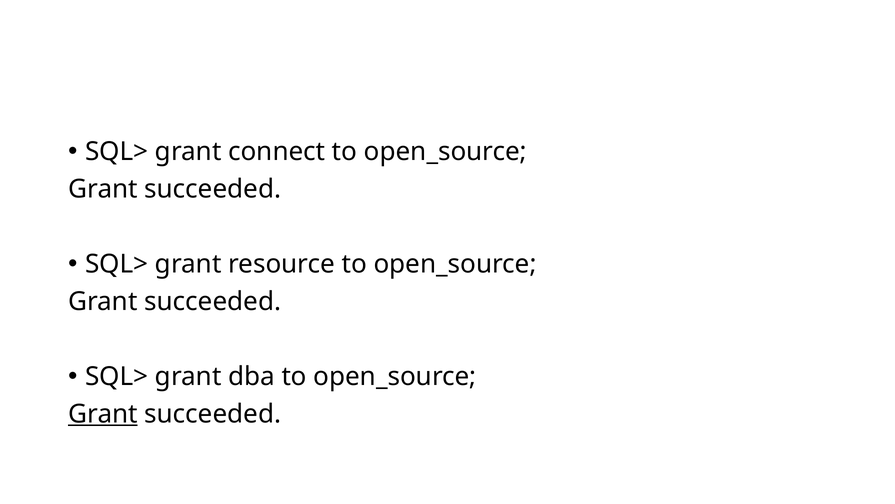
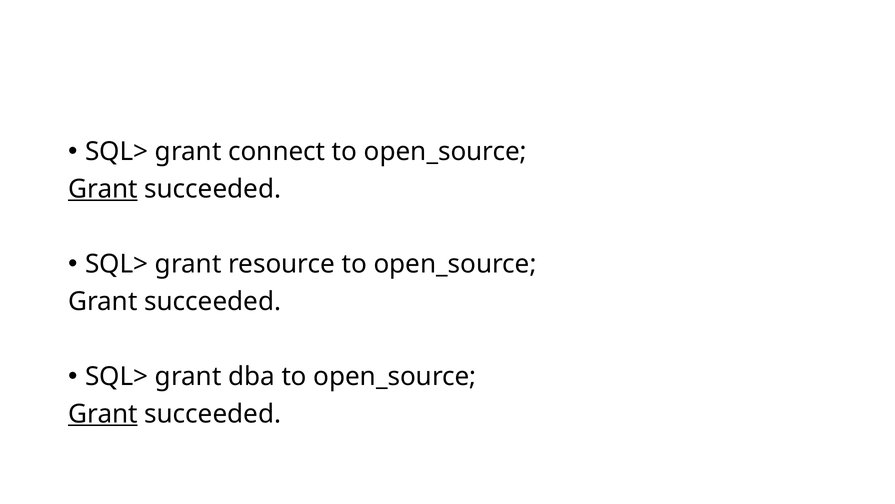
Grant underline: none -> present (103, 189)
